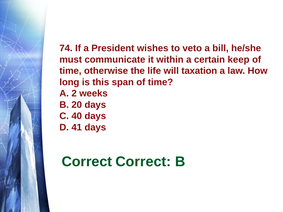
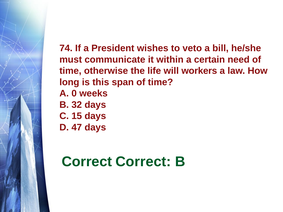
keep: keep -> need (239, 60)
taxation: taxation -> workers (199, 71)
2: 2 -> 0 (74, 94)
20: 20 -> 32 (77, 105)
40: 40 -> 15 (77, 116)
41: 41 -> 47 (77, 128)
